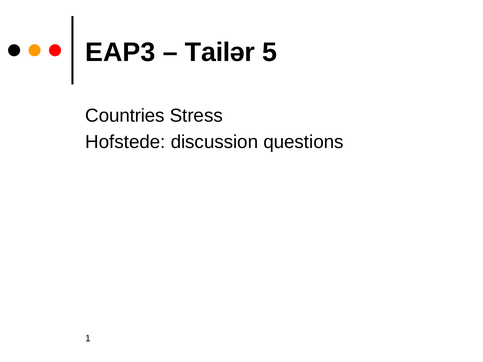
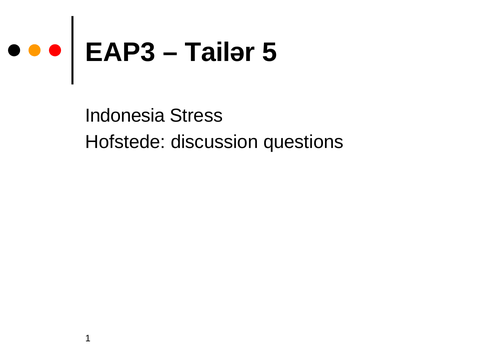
Countries: Countries -> Indonesia (125, 116)
